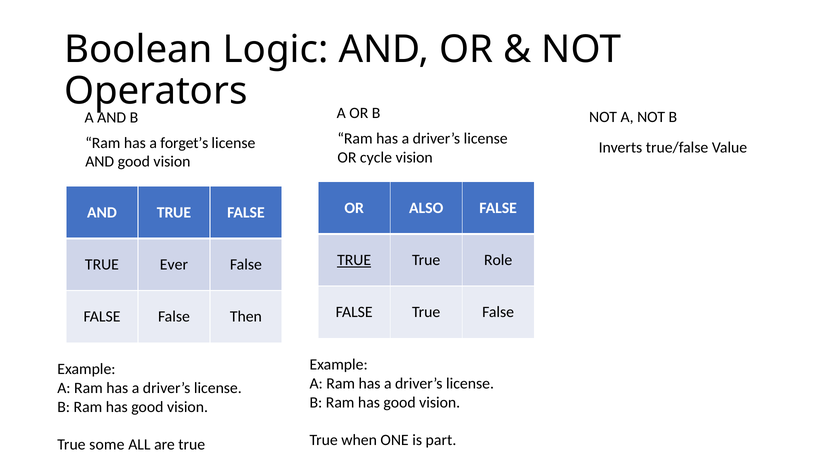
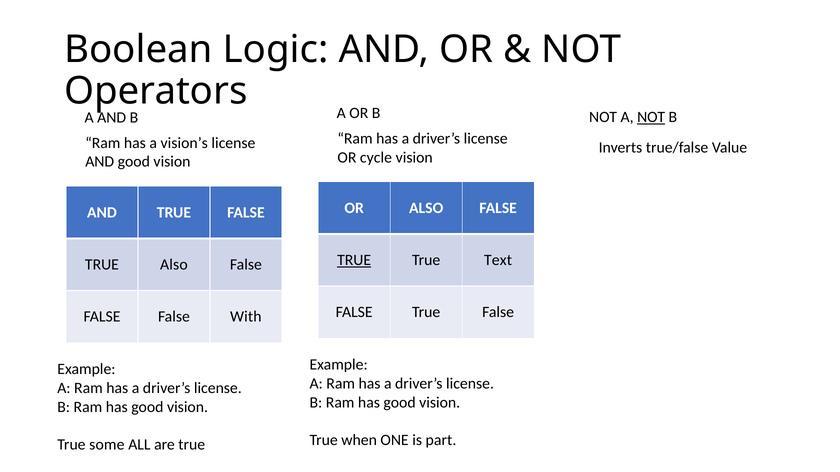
NOT underline: none -> present (651, 117)
forget’s: forget’s -> vision’s (184, 143)
Role: Role -> Text (498, 260)
TRUE Ever: Ever -> Also (174, 265)
Then: Then -> With (246, 317)
